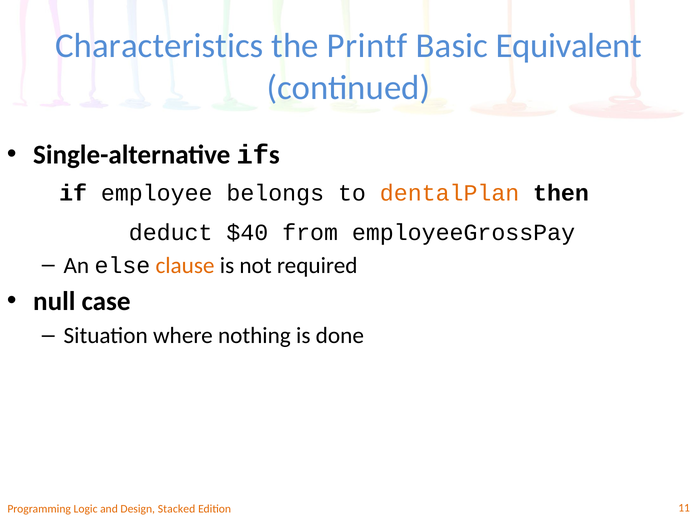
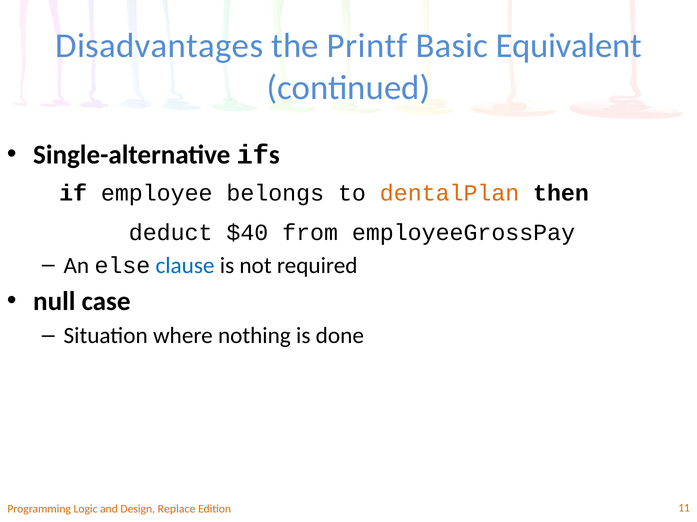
Characteristics: Characteristics -> Disadvantages (159, 46)
clause colour: orange -> blue (185, 266)
Stacked: Stacked -> Replace (177, 510)
